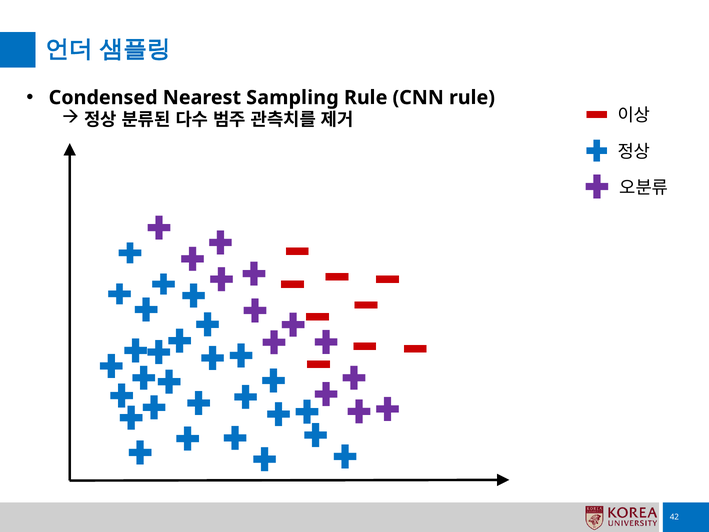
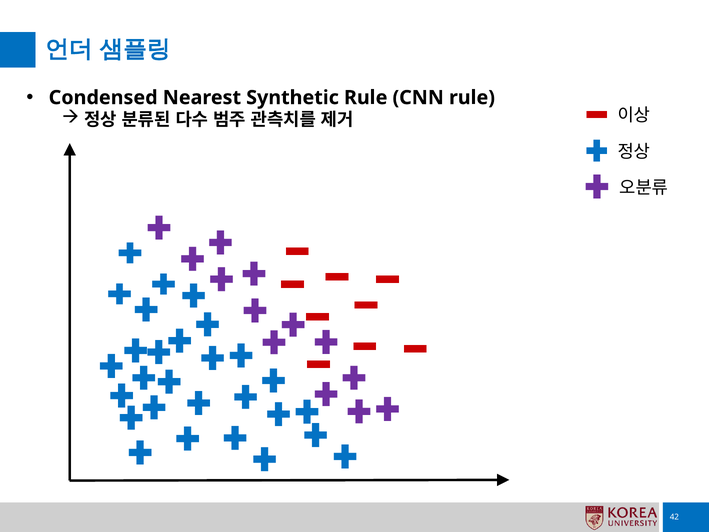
Sampling: Sampling -> Synthetic (293, 98)
